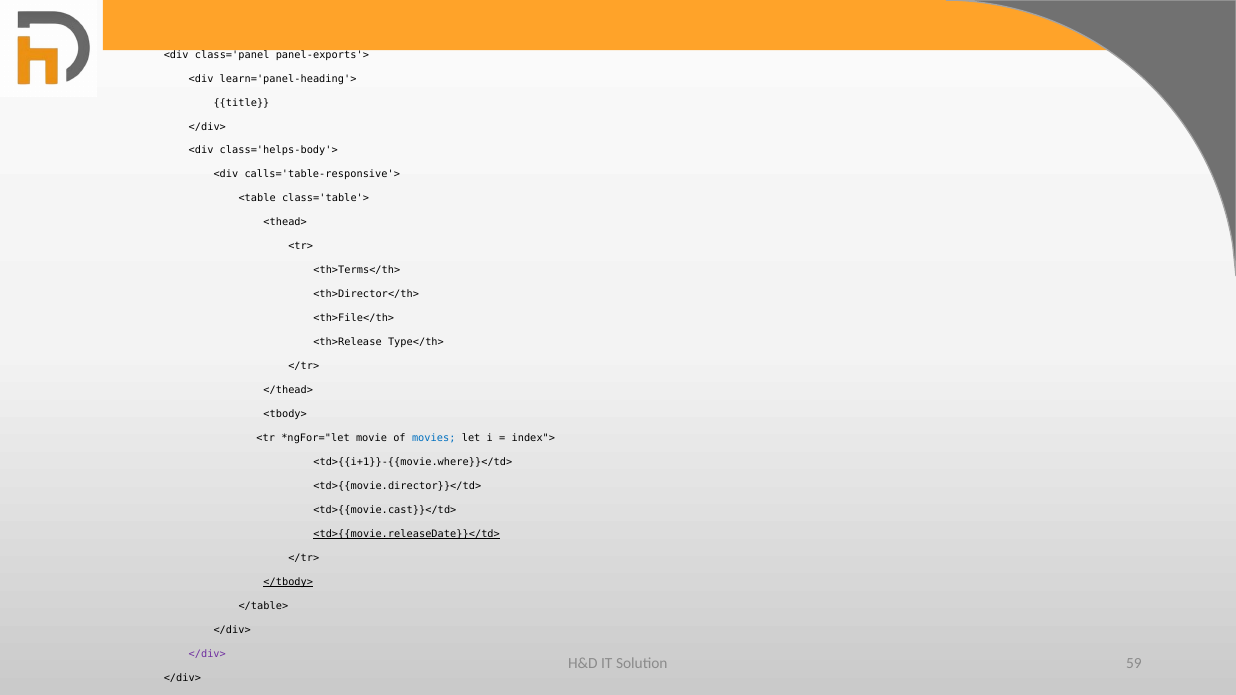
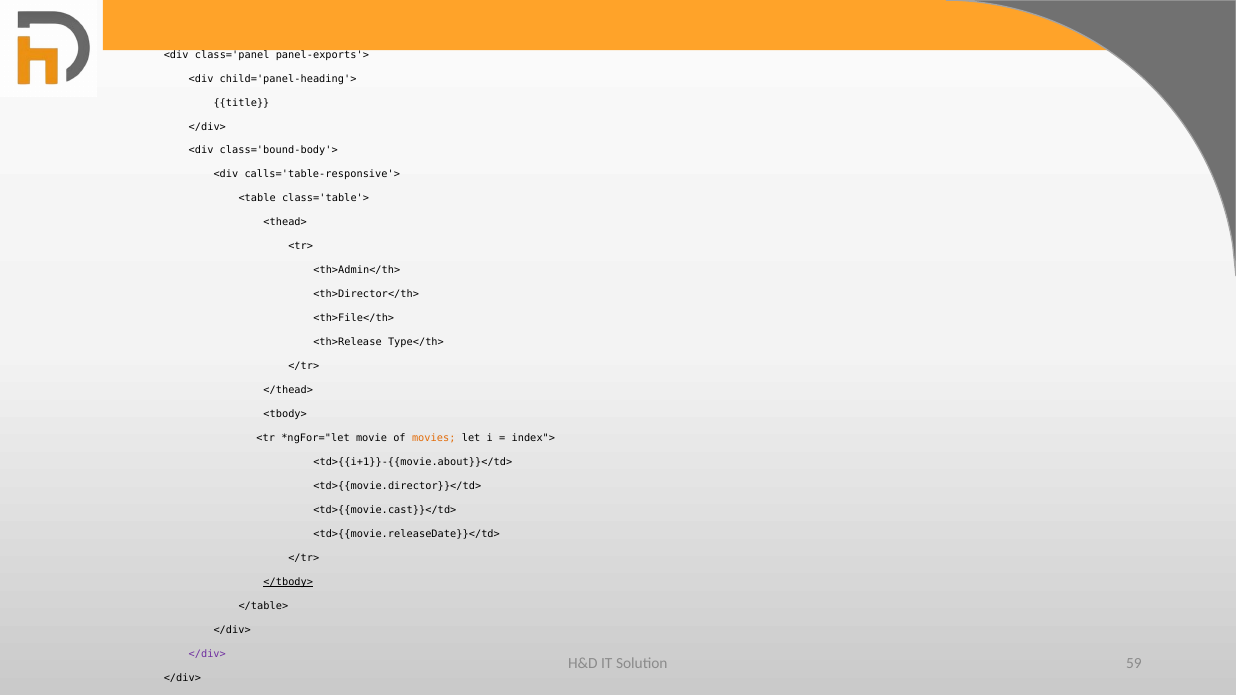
learn='panel-heading'>: learn='panel-heading'> -> child='panel-heading'> (288, 79)
class='helps-body'>: class='helps-body'> -> class='bound-body'> (279, 151)
<th>Terms</th>: <th>Terms</th> -> <th>Admin</th> (357, 271)
movies colour: blue -> orange (434, 438)
<td>{{i+1}}-{{movie.where}}</td>: <td>{{i+1}}-{{movie.where}}</td> -> <td>{{i+1}}-{{movie.about}}</td> (413, 462)
<td>{{movie.releaseDate}}</td> underline: present -> none (407, 534)
